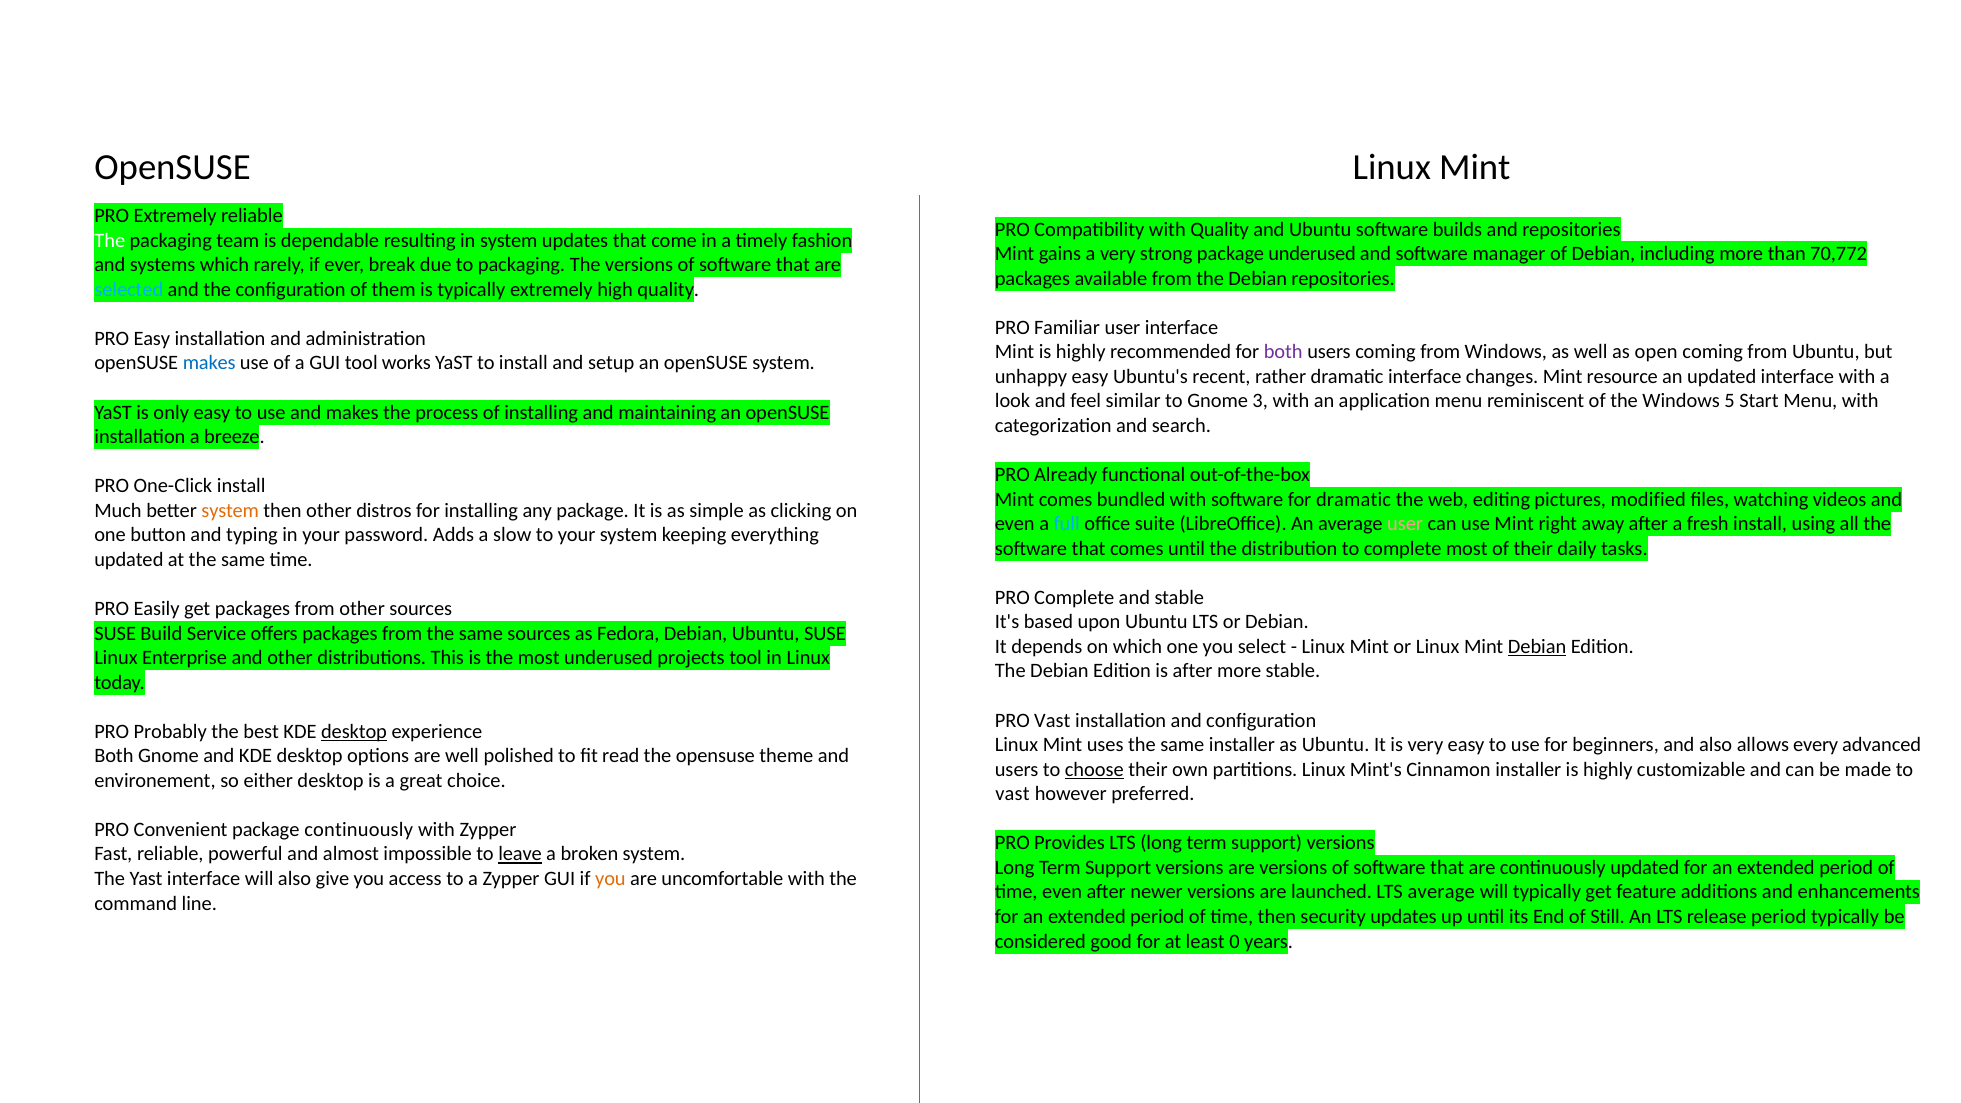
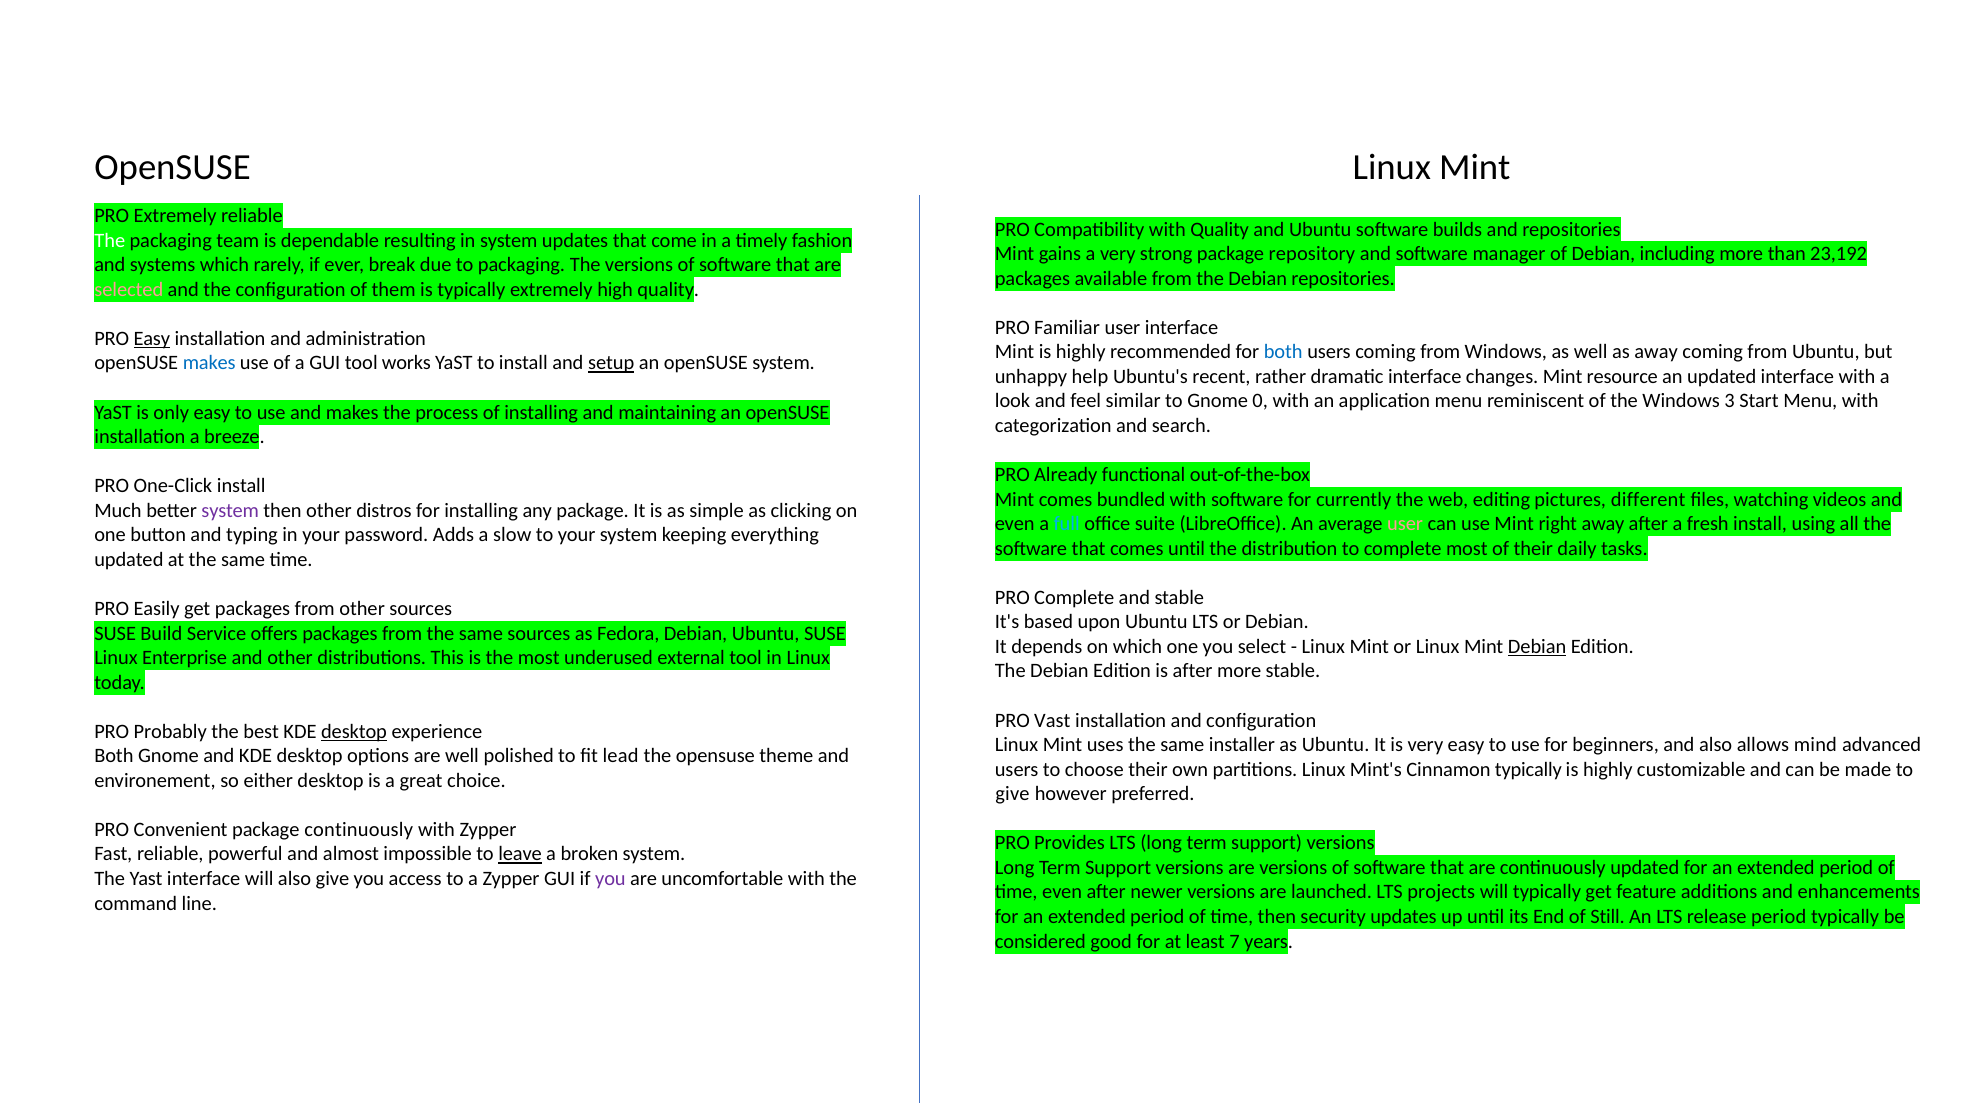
package underused: underused -> repository (1312, 254)
70,772: 70,772 -> 23,192 (1839, 254)
selected colour: light blue -> pink (129, 290)
Easy underline: none -> present (152, 339)
both colour: purple -> blue (1283, 352)
as open: open -> away (1656, 352)
setup underline: none -> present (611, 363)
unhappy easy: easy -> help (1090, 377)
3: 3 -> 0 (1260, 401)
5: 5 -> 3 (1729, 401)
for dramatic: dramatic -> currently (1354, 499)
modified: modified -> different (1648, 499)
system colour: orange -> purple (230, 511)
projects: projects -> external (691, 658)
every: every -> mind (1815, 745)
read: read -> lead (621, 756)
choose underline: present -> none (1094, 769)
Cinnamon installer: installer -> typically (1528, 769)
vast: vast -> give (1012, 794)
you colour: orange -> purple (610, 879)
LTS average: average -> projects (1441, 892)
0: 0 -> 7 (1234, 941)
